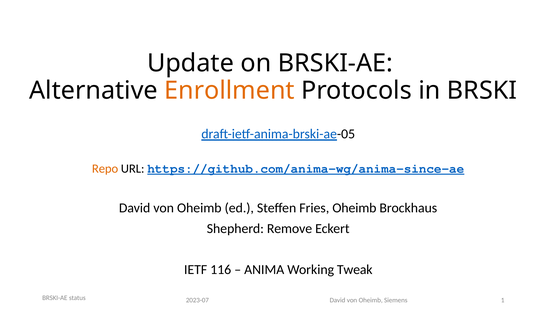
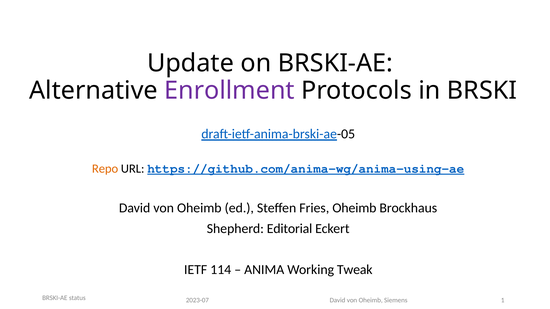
Enrollment colour: orange -> purple (229, 91)
https://github.com/anima-wg/anima-since-ae: https://github.com/anima-wg/anima-since-ae -> https://github.com/anima-wg/anima-using-ae (306, 169)
Remove: Remove -> Editorial (290, 229)
116: 116 -> 114 (221, 270)
